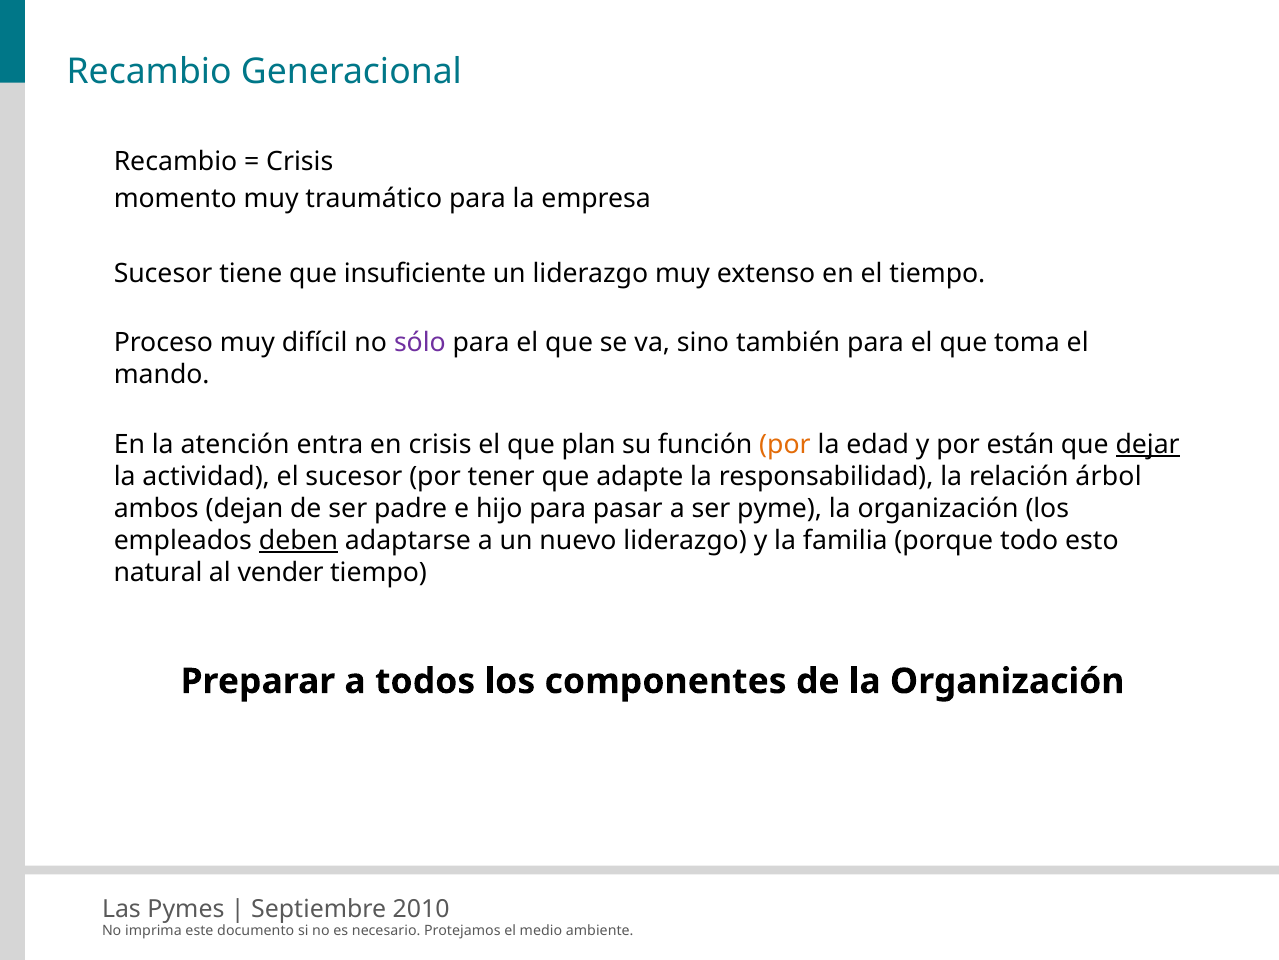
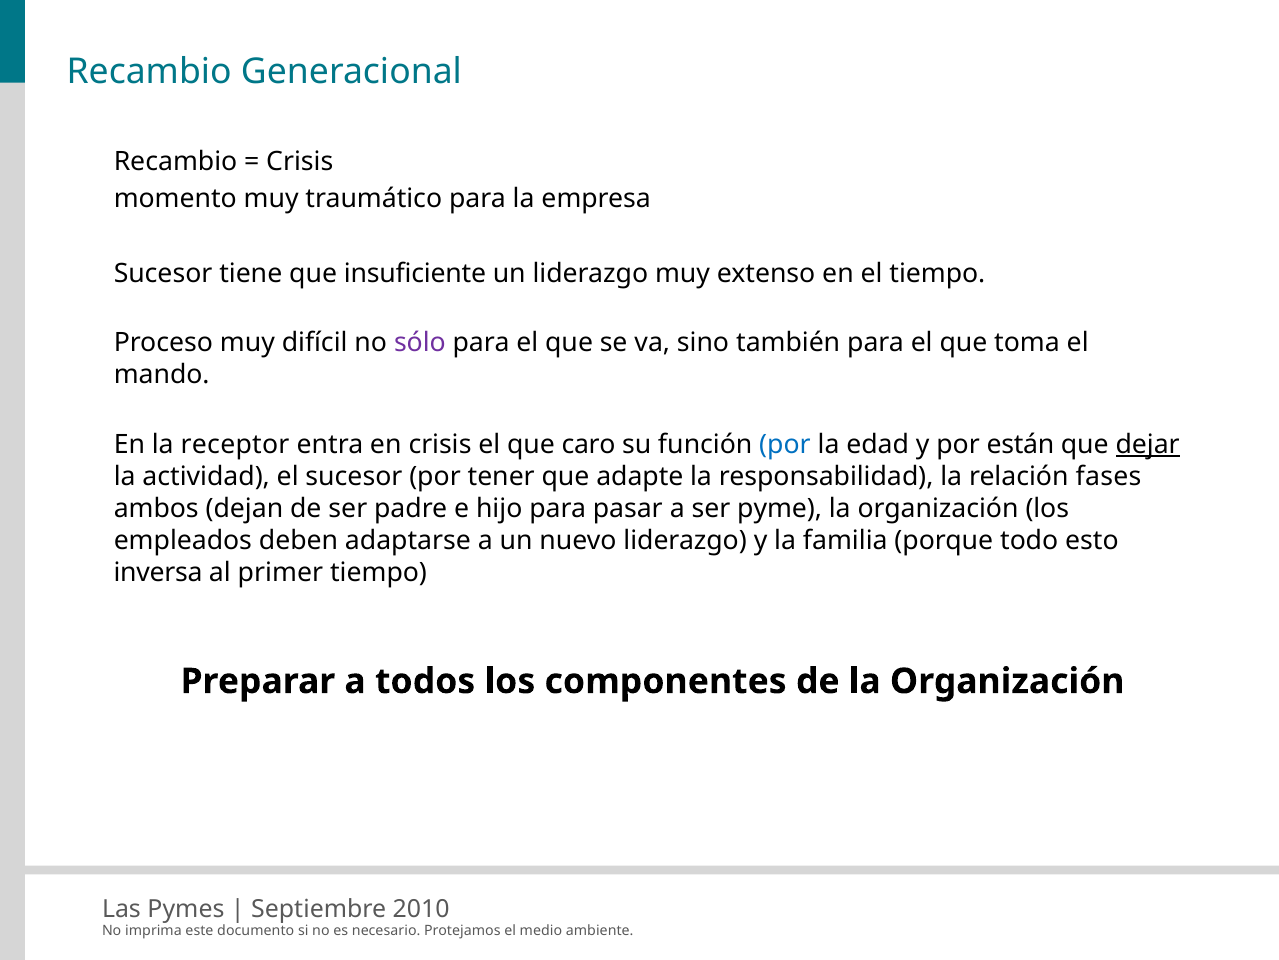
atención: atención -> receptor (235, 444)
plan: plan -> caro (589, 444)
por colour: orange -> blue (785, 444)
árbol: árbol -> fases (1109, 476)
deben underline: present -> none (299, 540)
natural: natural -> inversa (158, 572)
vender: vender -> primer (280, 572)
